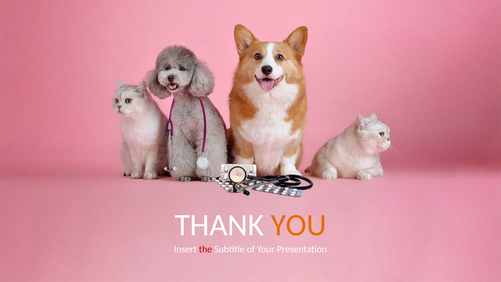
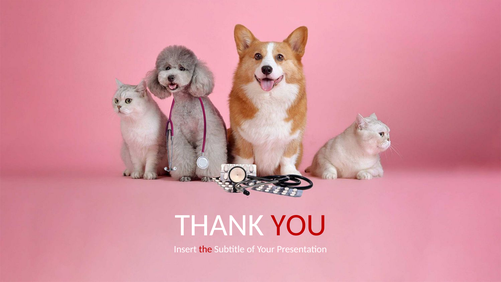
YOU colour: orange -> red (299, 225)
